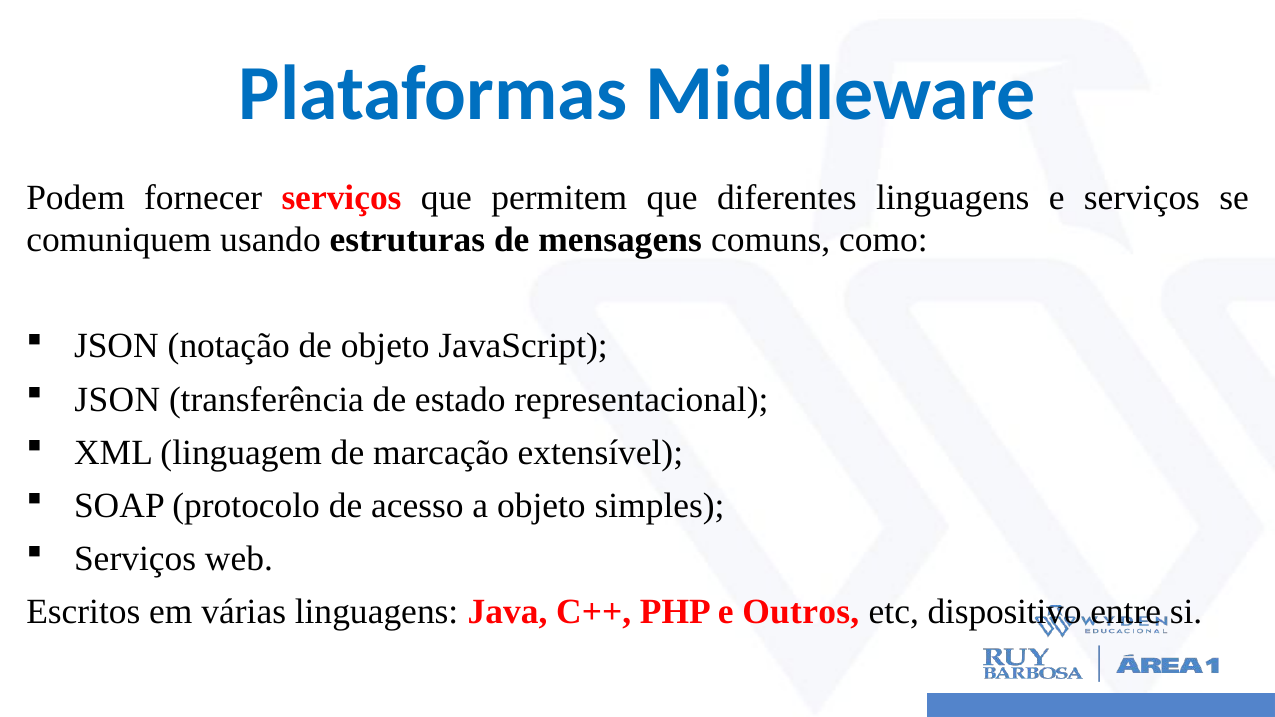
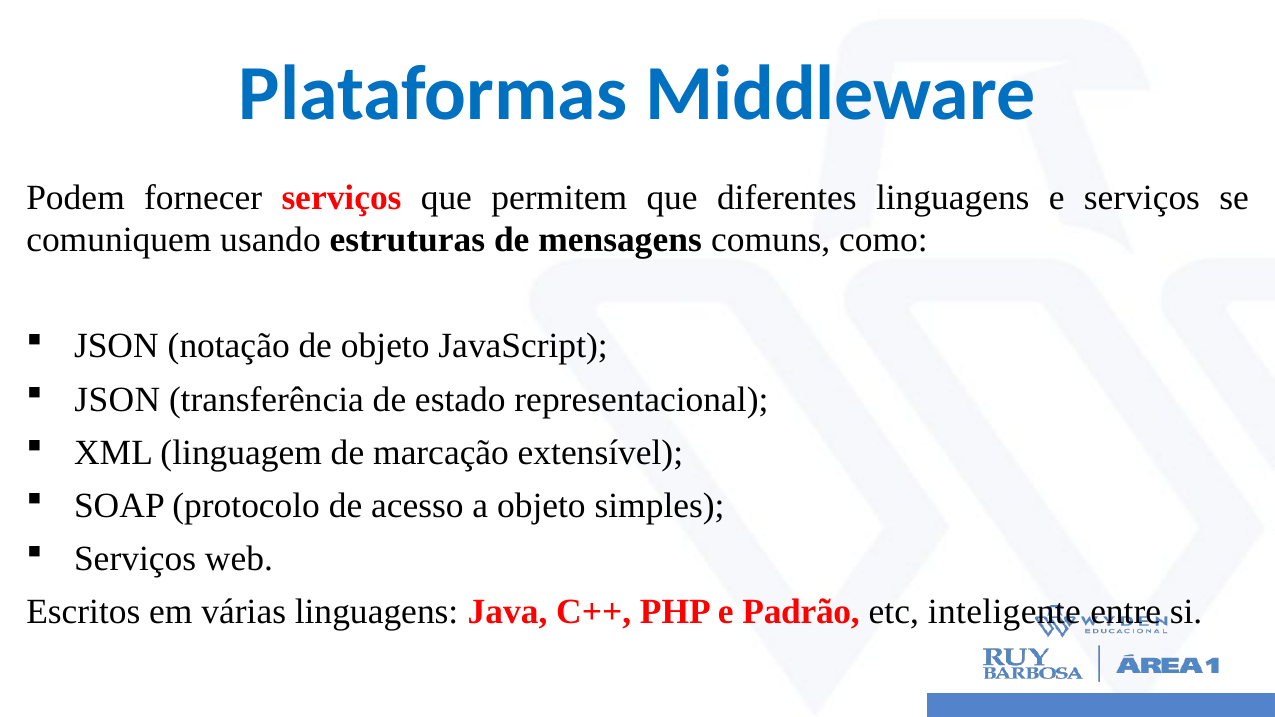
Outros: Outros -> Padrão (801, 612)
dispositivo: dispositivo -> inteligente (1004, 612)
